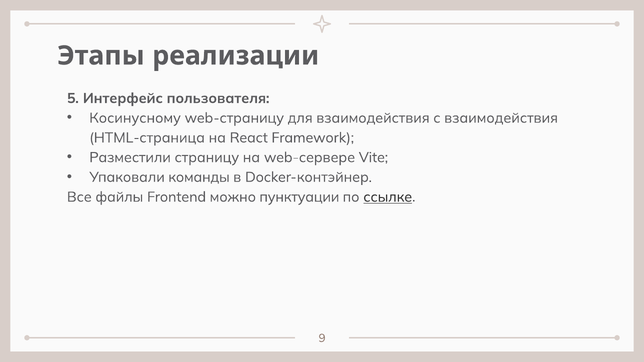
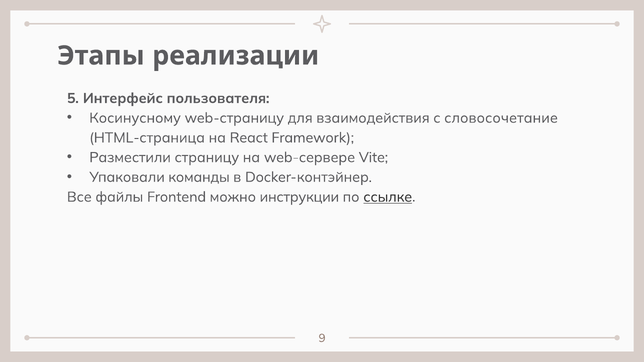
с взаимодействия: взаимодействия -> словосочетание (501, 118)
пунктуации: пунктуации -> инструкции (299, 197)
